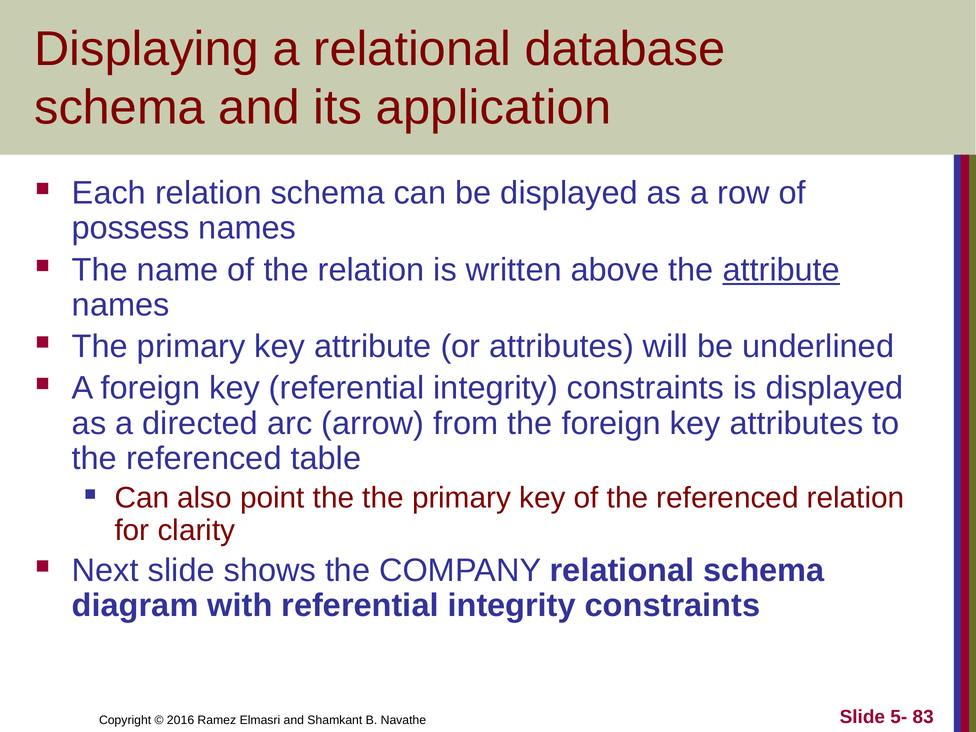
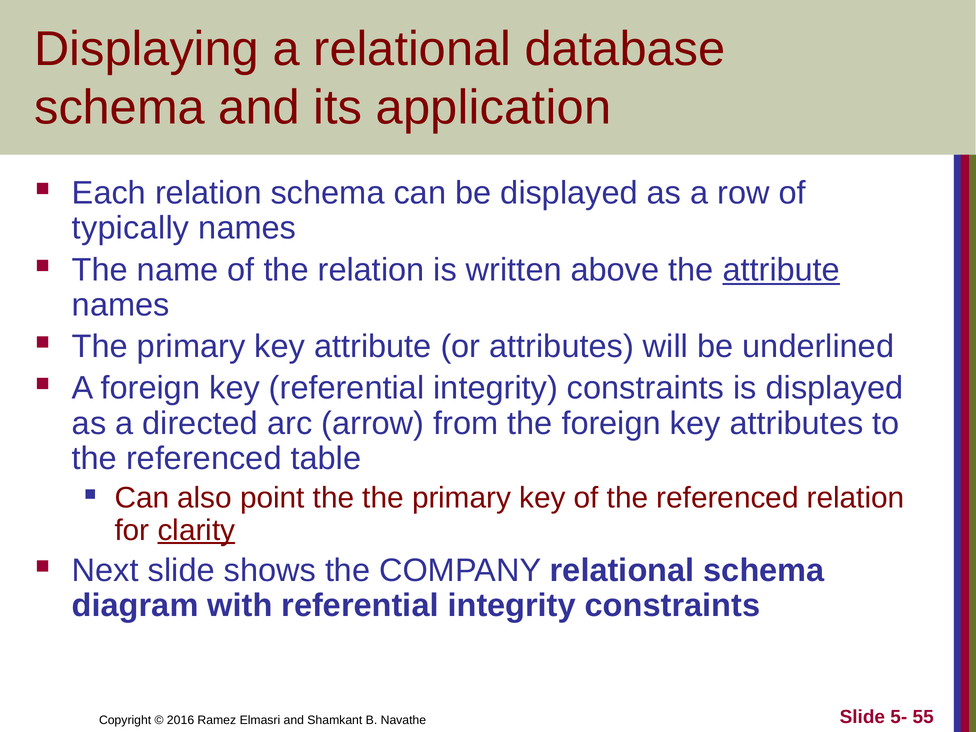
possess: possess -> typically (131, 228)
clarity underline: none -> present (196, 530)
83: 83 -> 55 (923, 717)
